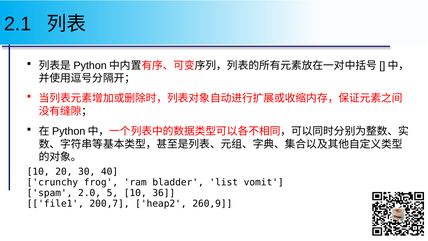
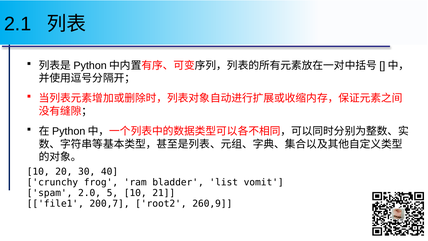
36: 36 -> 21 (164, 193)
heap2: heap2 -> root2 (161, 203)
